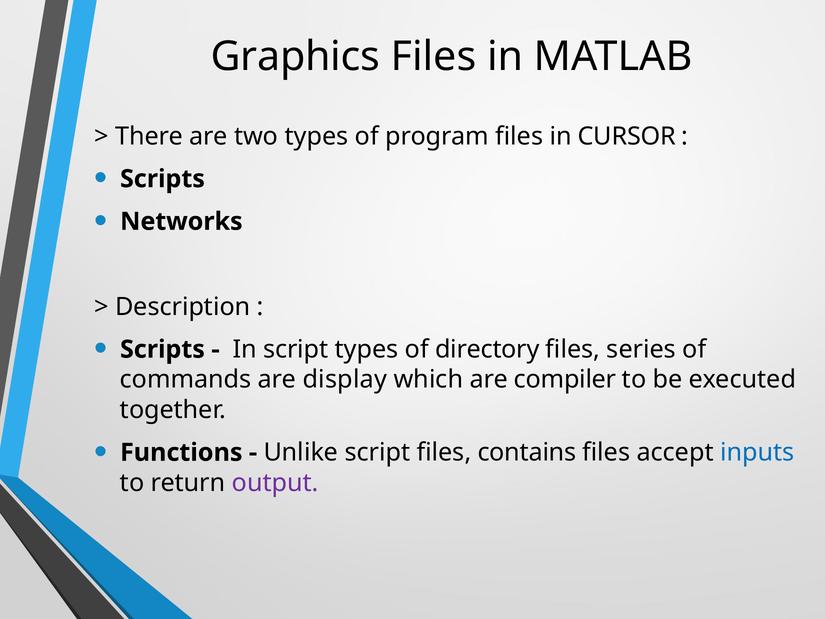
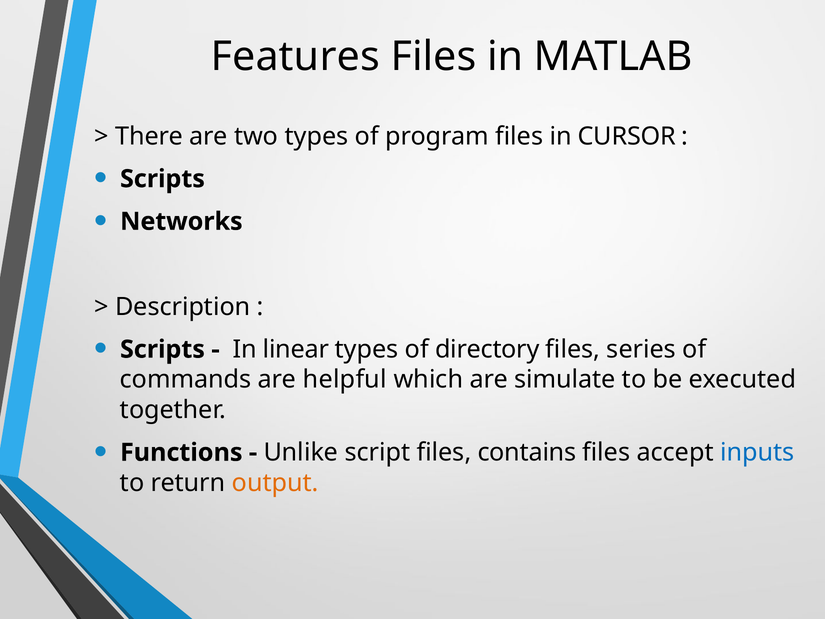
Graphics: Graphics -> Features (295, 57)
In script: script -> linear (296, 349)
display: display -> helpful (345, 379)
compiler: compiler -> simulate (565, 379)
output colour: purple -> orange (275, 483)
